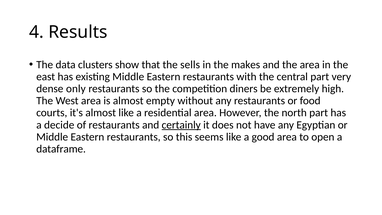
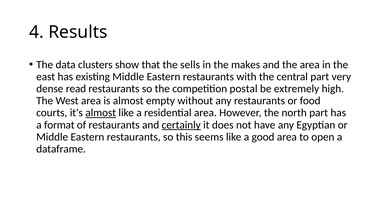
only: only -> read (76, 89)
diners: diners -> postal (244, 89)
almost underline: none -> present (101, 113)
decide: decide -> format (59, 125)
